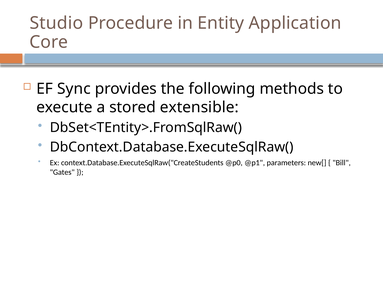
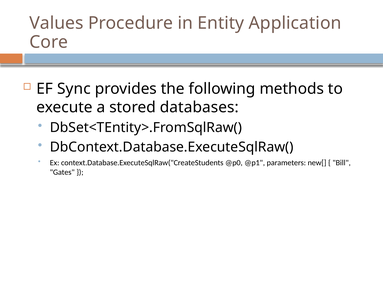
Studio: Studio -> Values (56, 23)
extensible: extensible -> databases (199, 107)
